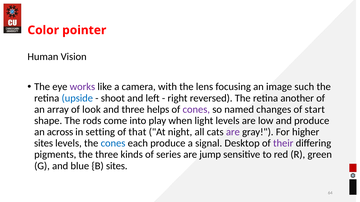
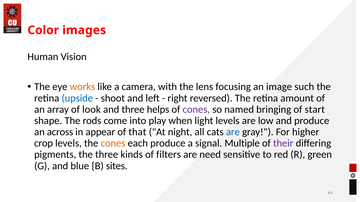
pointer: pointer -> images (84, 30)
works colour: purple -> orange (82, 87)
another: another -> amount (297, 98)
changes: changes -> bringing (274, 110)
setting: setting -> appear (100, 132)
are colour: purple -> blue (233, 132)
sites: sites -> crop (44, 144)
cones colour: blue -> orange (113, 144)
Desktop: Desktop -> Multiple (242, 144)
series: series -> filters (169, 155)
jump: jump -> need (210, 155)
